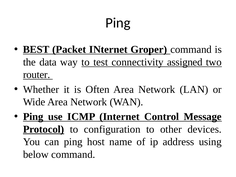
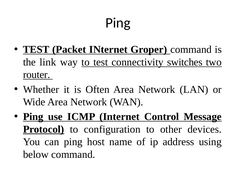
BEST: BEST -> TEST (36, 50)
data: data -> link (48, 62)
assigned: assigned -> switches (185, 62)
